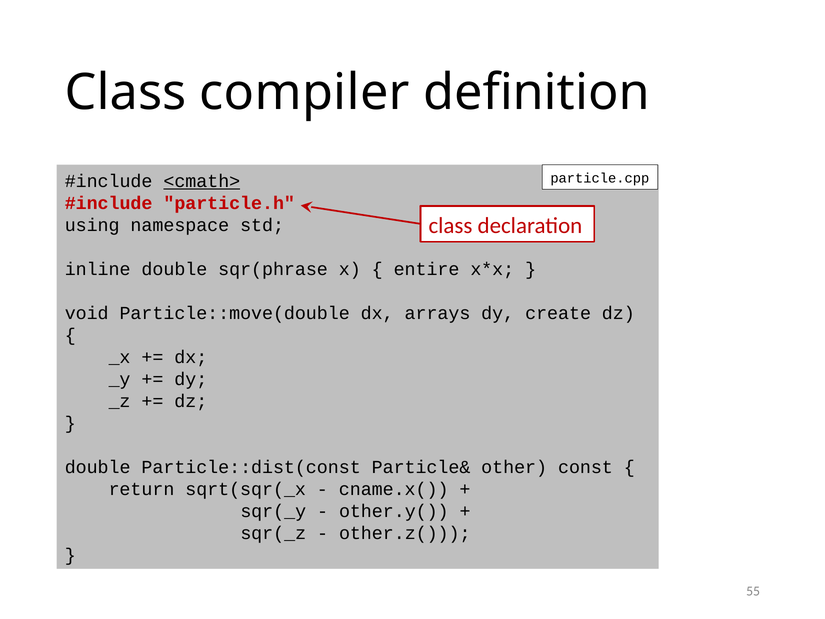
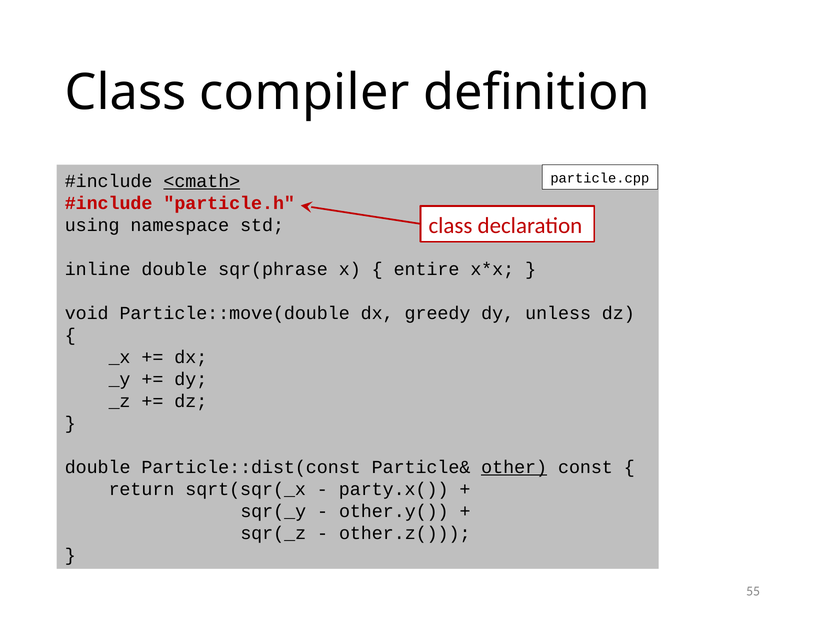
arrays: arrays -> greedy (438, 313)
create: create -> unless (558, 313)
other underline: none -> present (514, 467)
cname.x(: cname.x( -> party.x( (394, 489)
